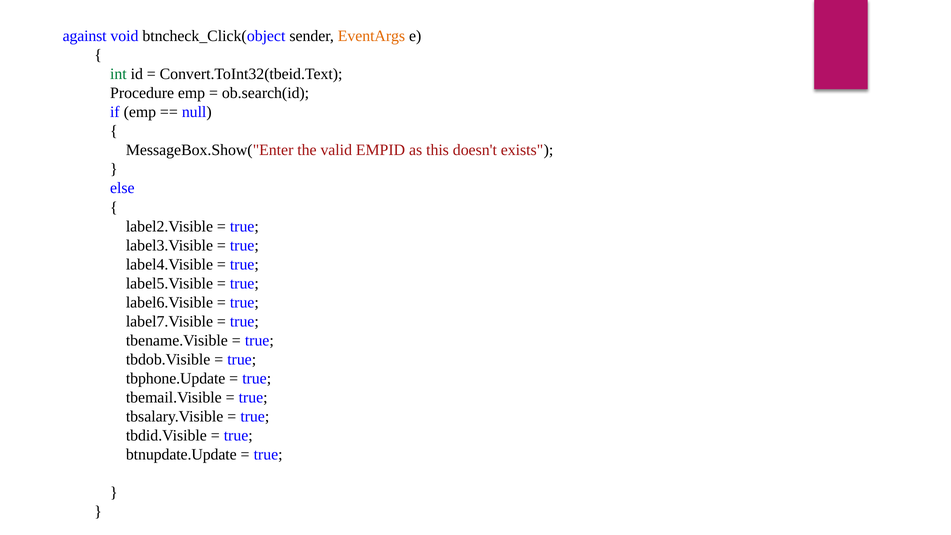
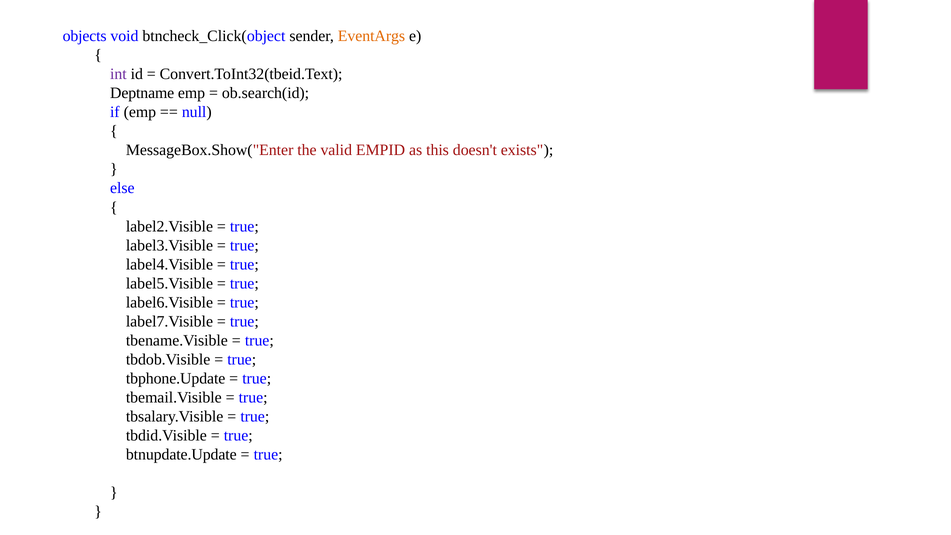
against: against -> objects (85, 36)
int colour: green -> purple (118, 74)
Procedure: Procedure -> Deptname (142, 93)
